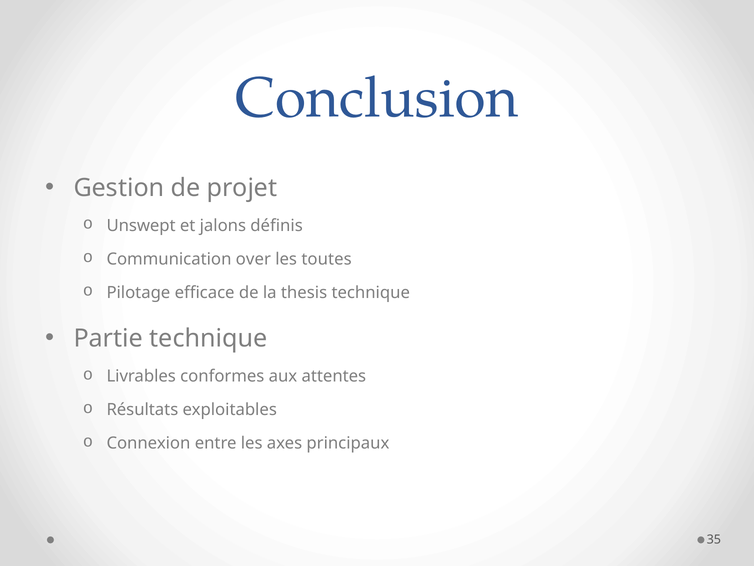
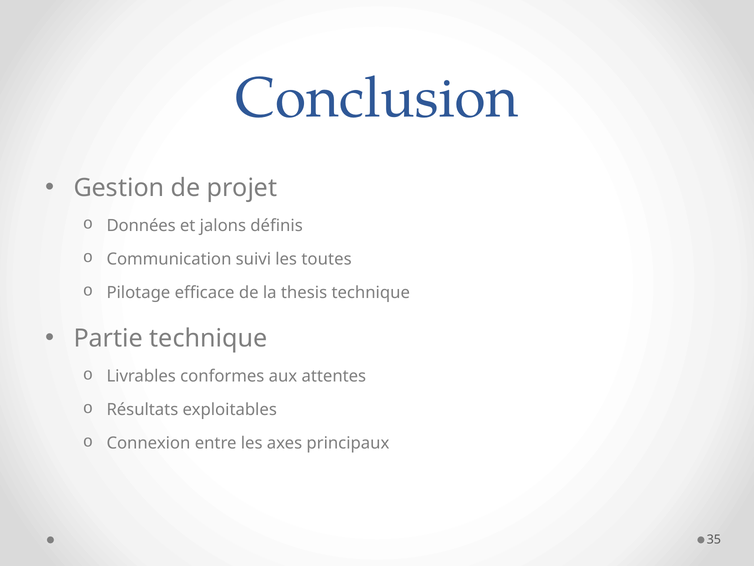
Unswept: Unswept -> Données (141, 225)
over: over -> suivi (253, 259)
